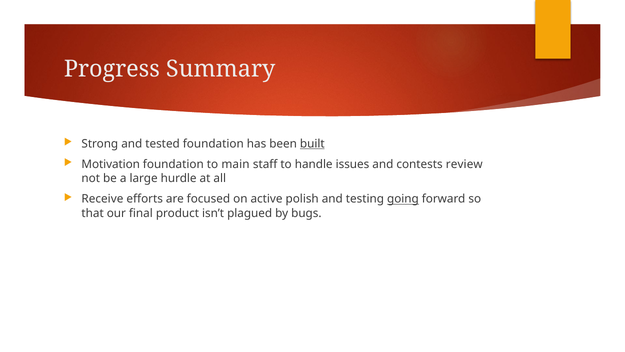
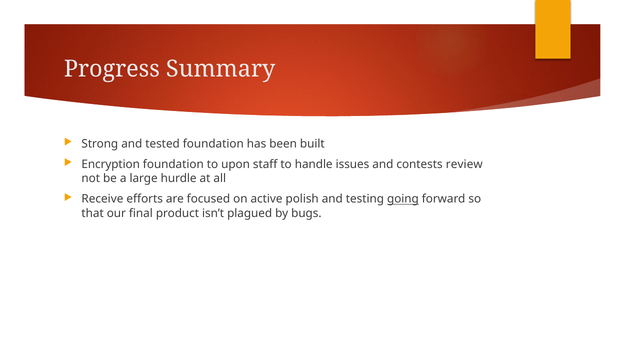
built underline: present -> none (312, 144)
Motivation: Motivation -> Encryption (111, 164)
main: main -> upon (236, 164)
